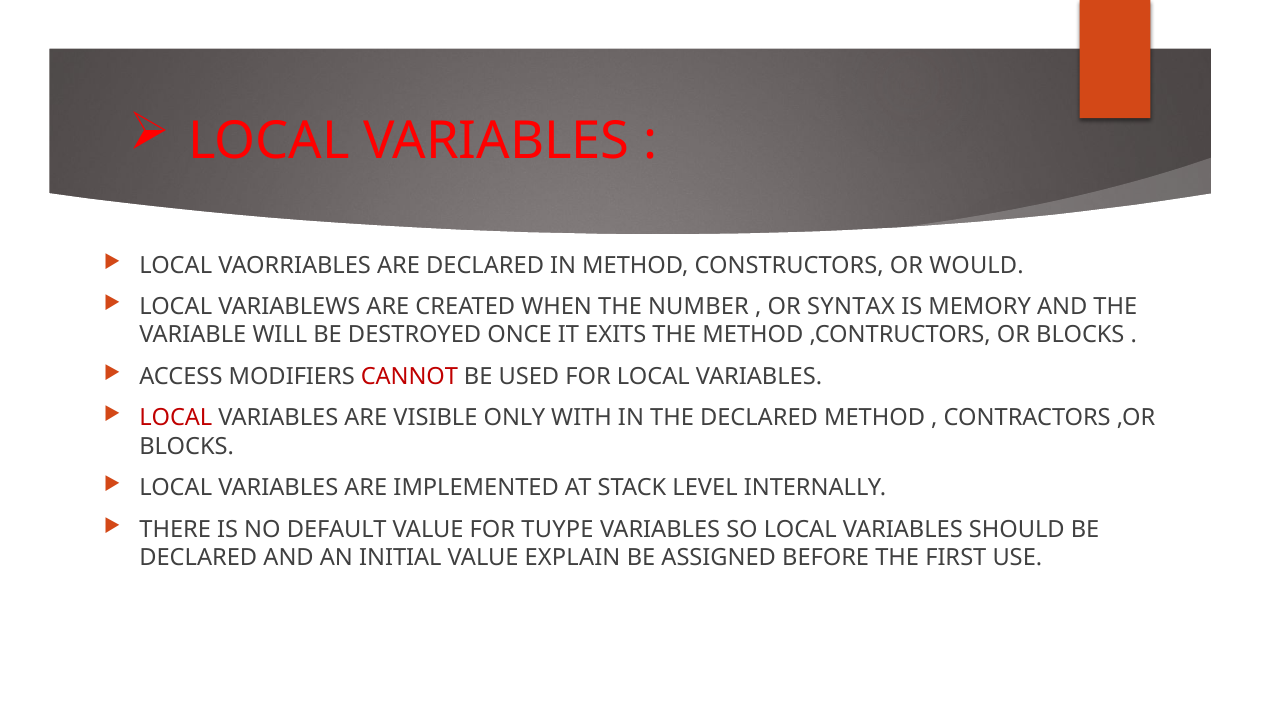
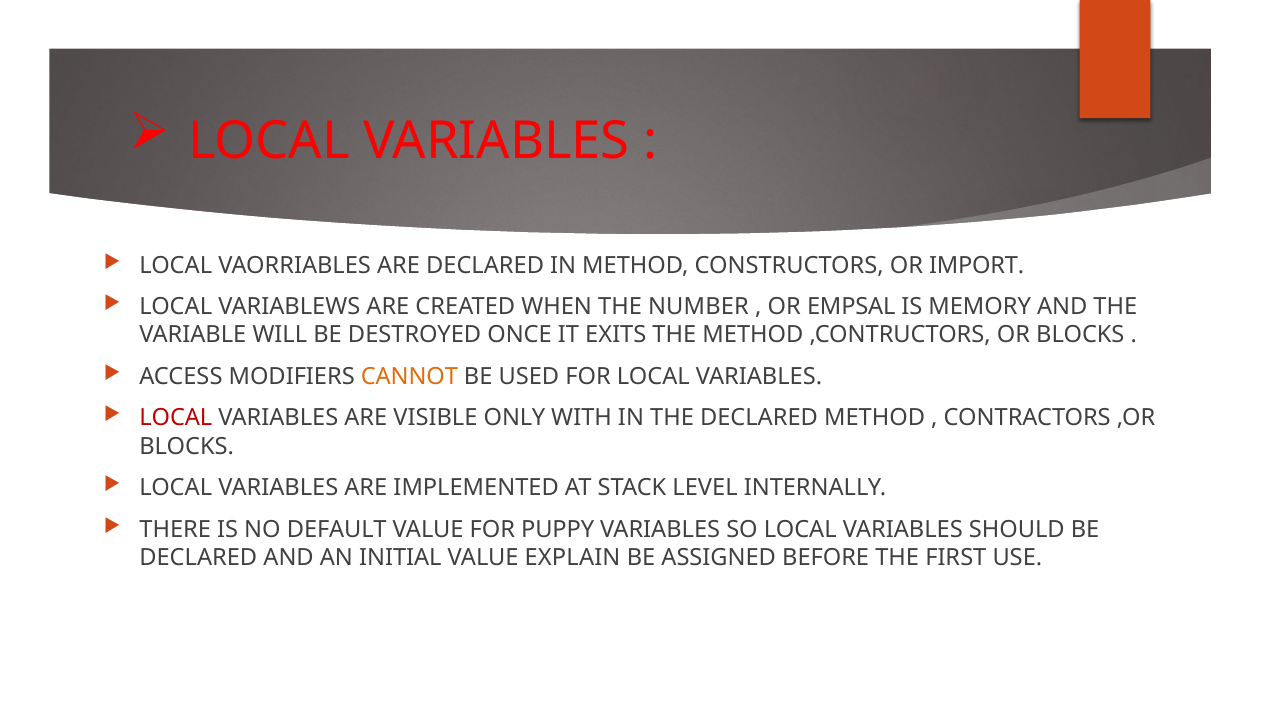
WOULD: WOULD -> IMPORT (977, 265)
SYNTAX: SYNTAX -> EMPSAL (851, 307)
CANNOT colour: red -> orange (409, 377)
TUYPE: TUYPE -> PUPPY (558, 530)
